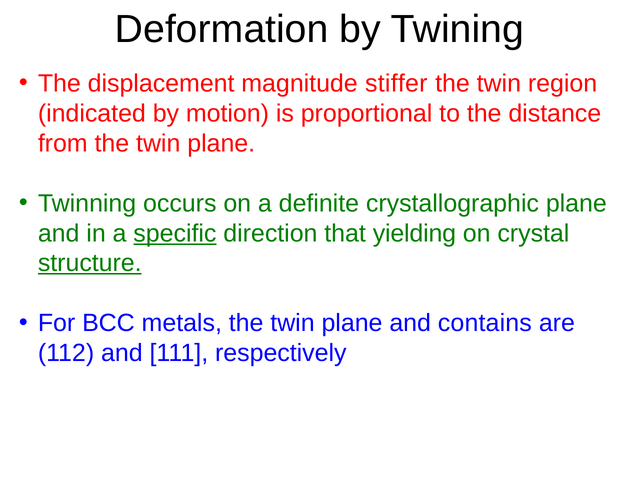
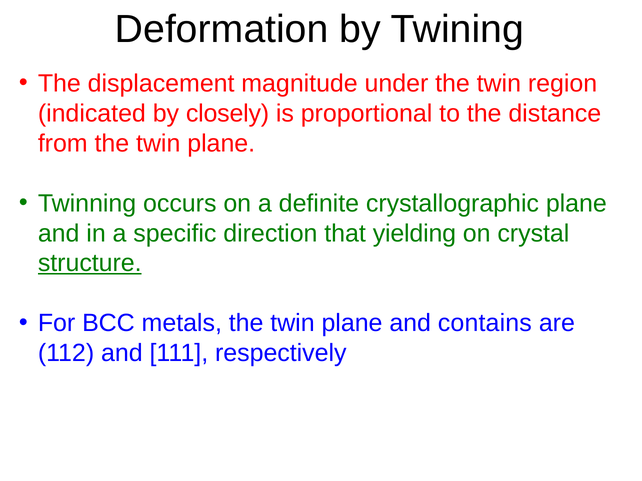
stiffer: stiffer -> under (396, 84)
motion: motion -> closely (228, 114)
specific underline: present -> none (175, 234)
